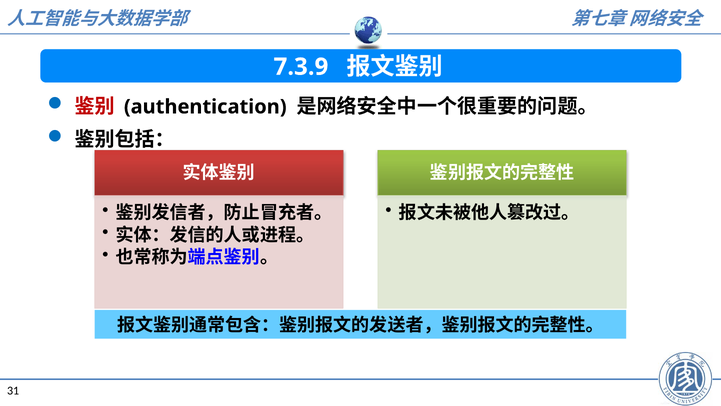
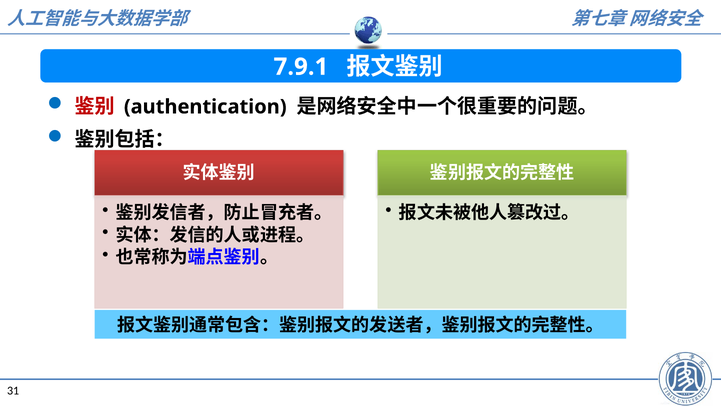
7.3.9: 7.3.9 -> 7.9.1 (301, 67)
